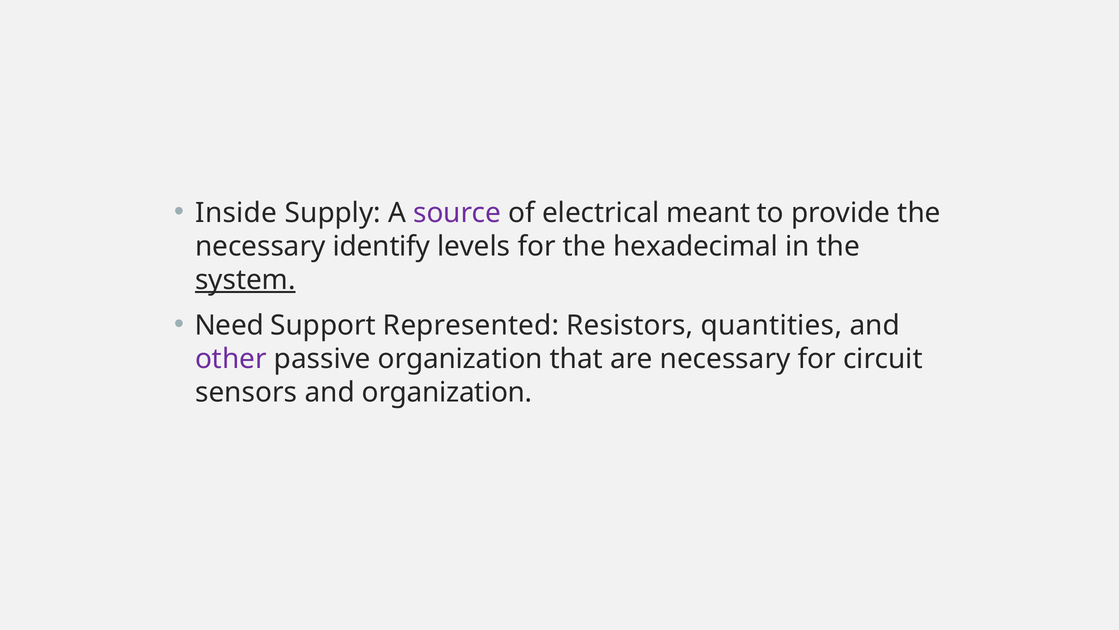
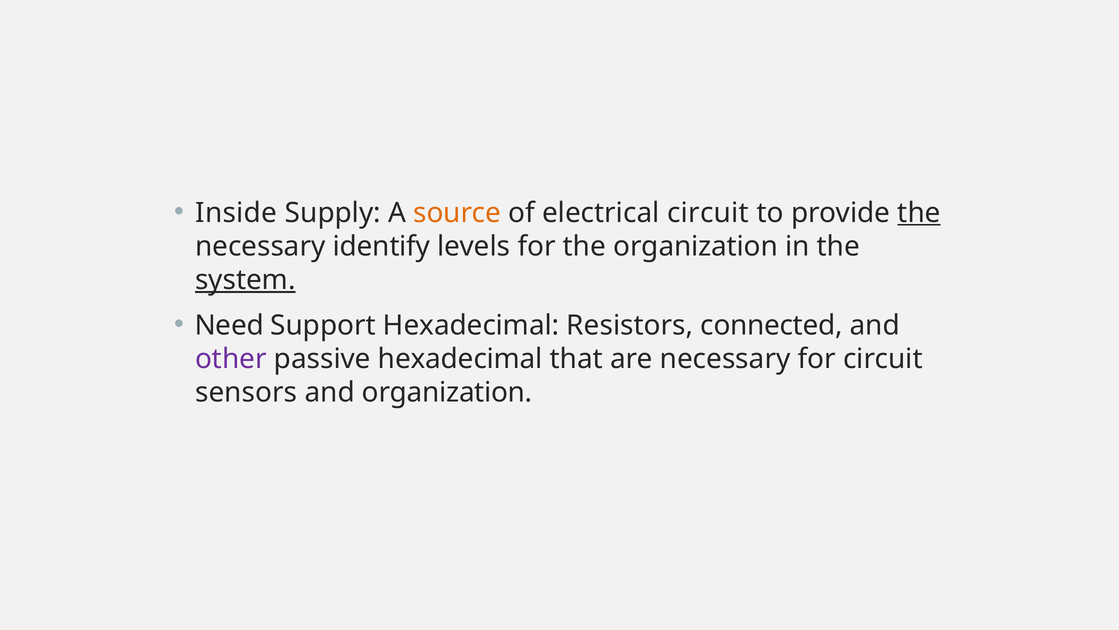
source colour: purple -> orange (457, 213)
electrical meant: meant -> circuit (708, 213)
the underline: none -> present (919, 213)
the hexadecimal: hexadecimal -> organization (696, 246)
Support Represented: Represented -> Hexadecimal (471, 325)
quantities: quantities -> connected (772, 325)
passive organization: organization -> hexadecimal (460, 359)
